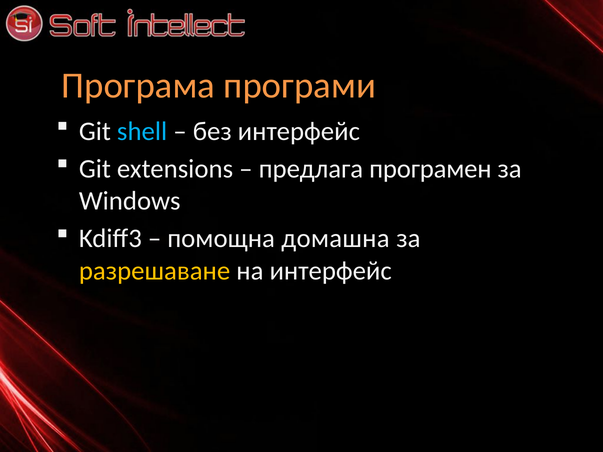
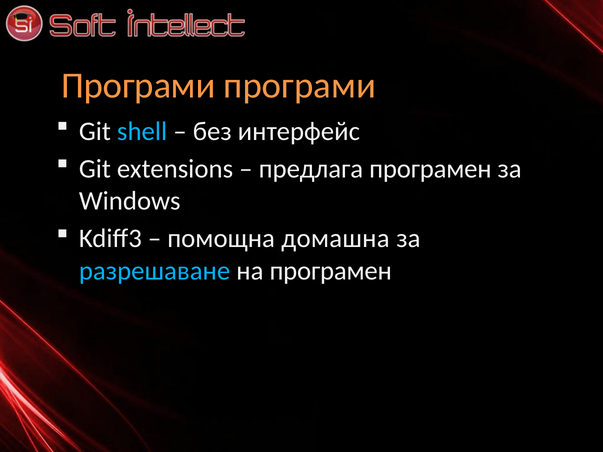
Програма: Програма -> Програми (138, 85)
разрешаване colour: yellow -> light blue (155, 271)
на интерфейс: интерфейс -> програмен (331, 271)
